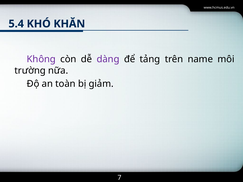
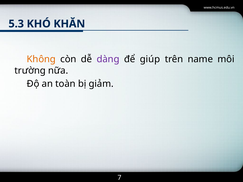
5.4: 5.4 -> 5.3 (16, 24)
Không colour: purple -> orange (41, 59)
tảng: tảng -> giúp (150, 59)
